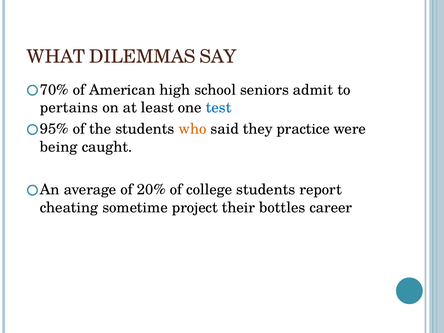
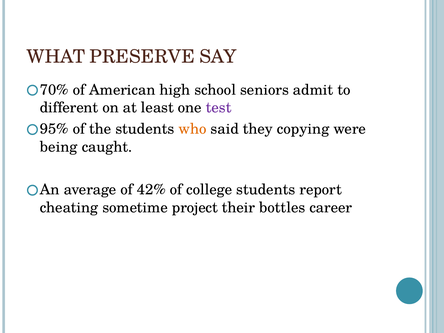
DILEMMAS: DILEMMAS -> PRESERVE (142, 57)
pertains: pertains -> different (69, 108)
test colour: blue -> purple (219, 108)
practice: practice -> copying (303, 129)
20%: 20% -> 42% (151, 190)
